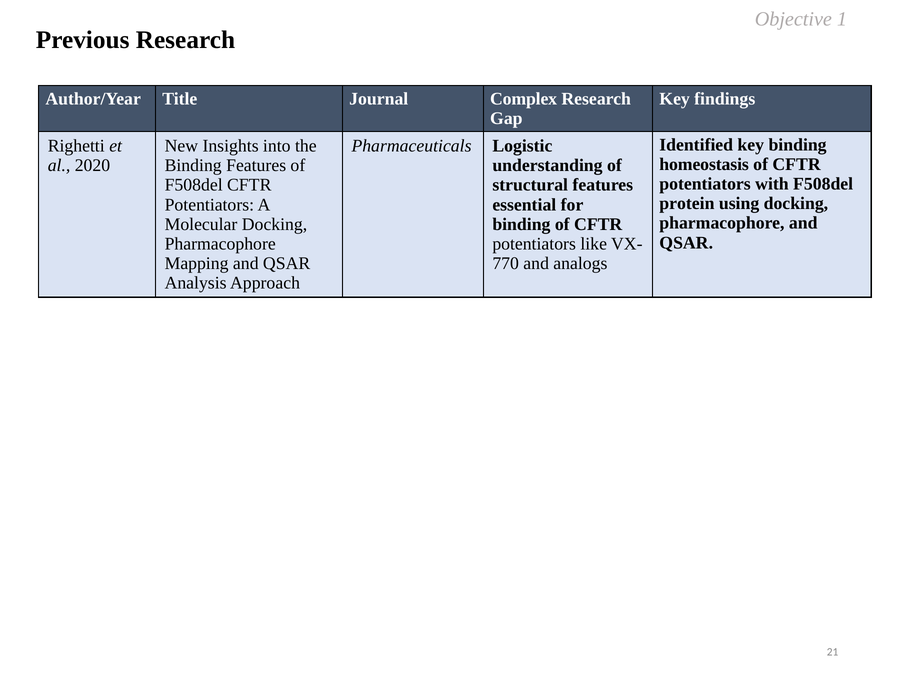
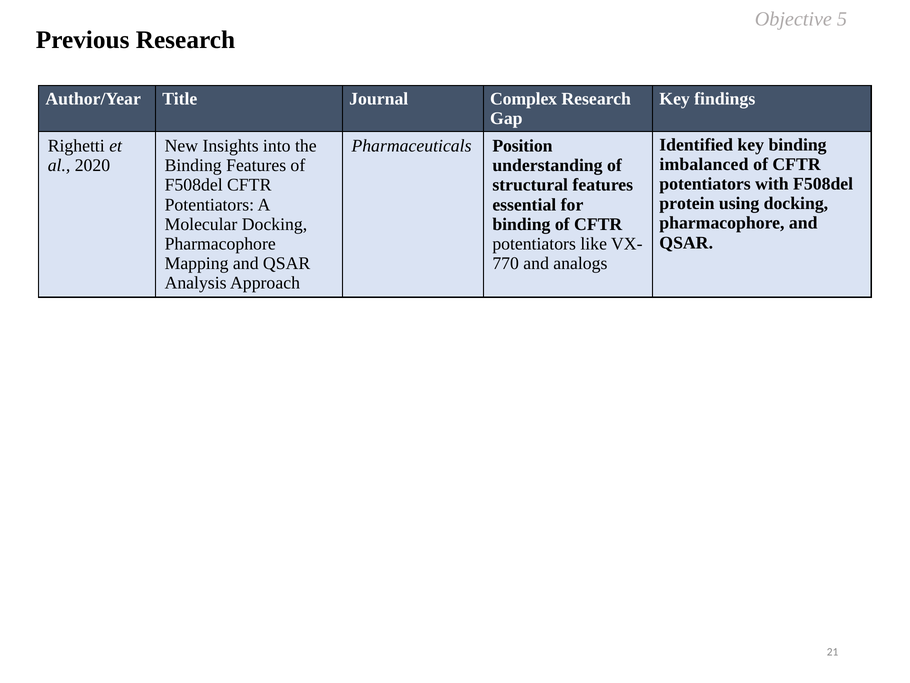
1: 1 -> 5 (842, 19)
Logistic: Logistic -> Position (522, 146)
homeostasis: homeostasis -> imbalanced (704, 164)
